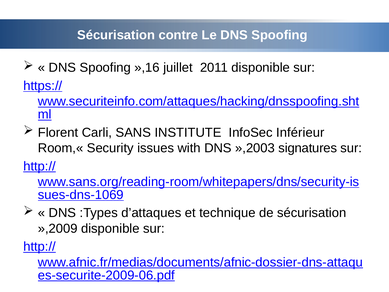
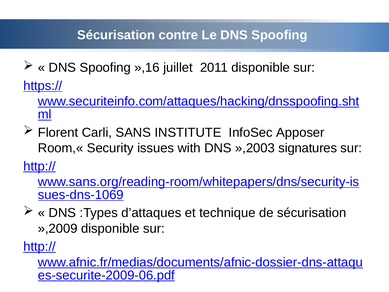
Inférieur: Inférieur -> Apposer (300, 132)
